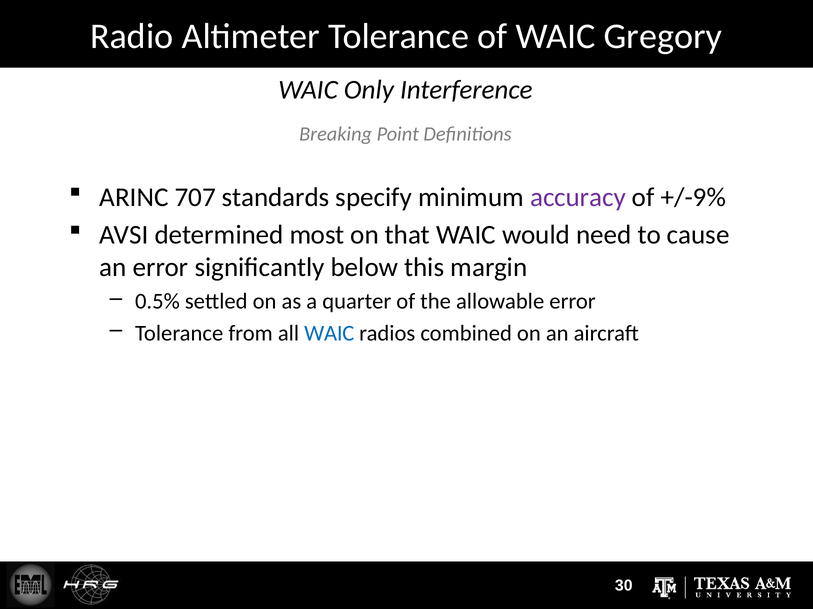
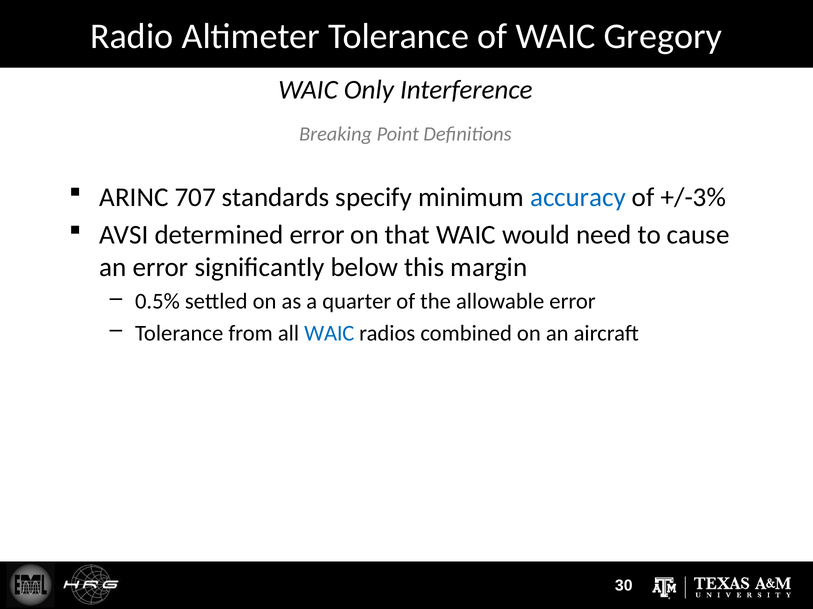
accuracy colour: purple -> blue (578, 197)
+/-9%: +/-9% -> +/-3% (693, 197)
determined most: most -> error (317, 235)
